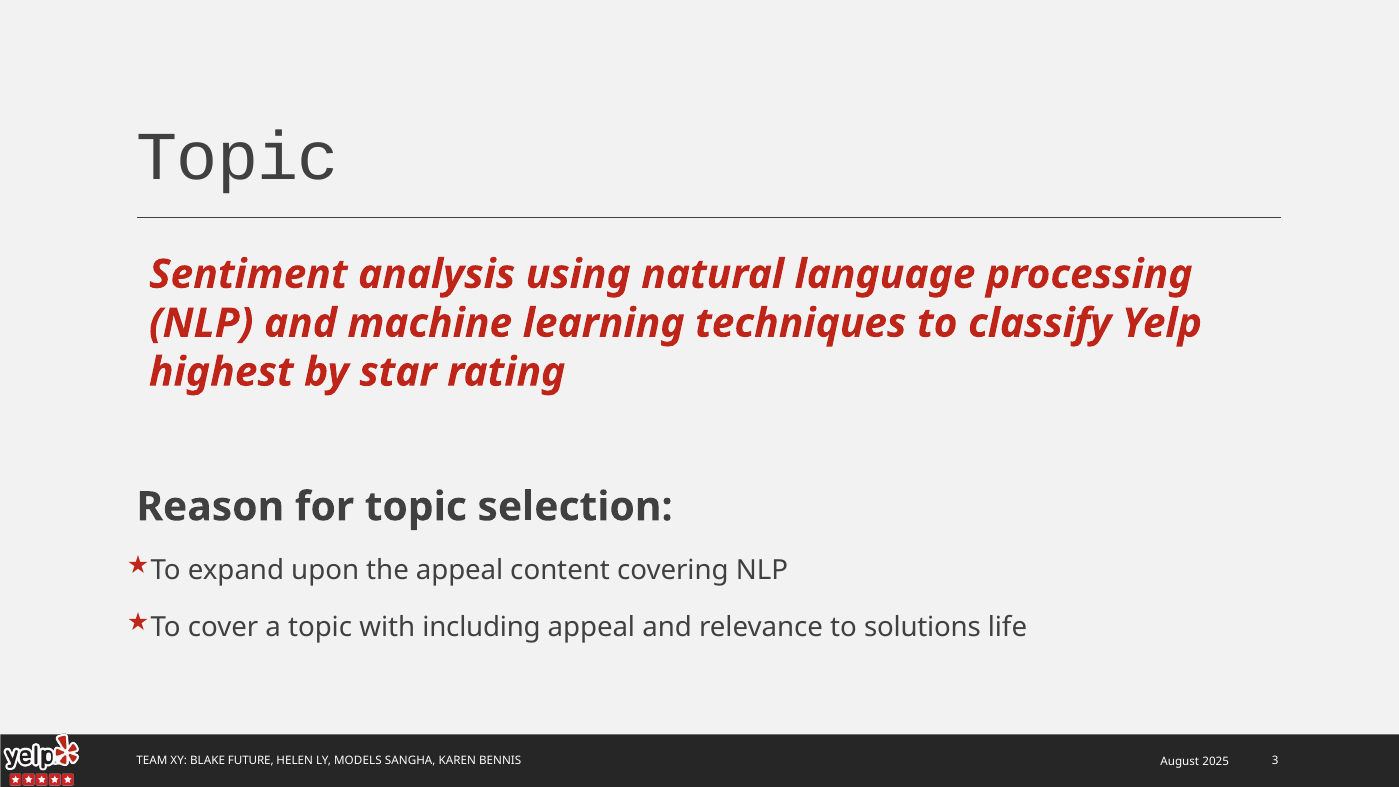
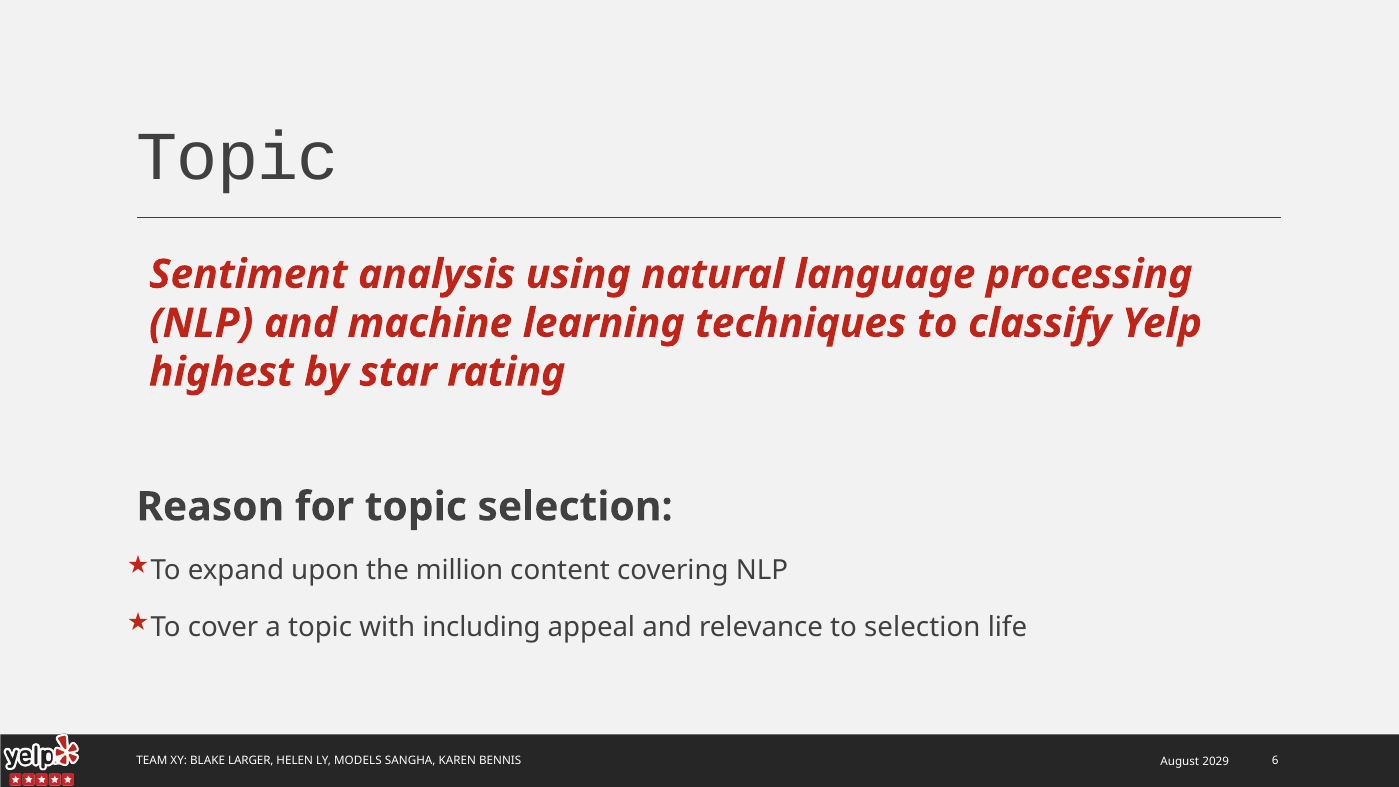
the appeal: appeal -> million (460, 571)
to solutions: solutions -> selection (922, 628)
FUTURE: FUTURE -> LARGER (251, 760)
3: 3 -> 6 (1275, 760)
2025: 2025 -> 2029 (1216, 761)
